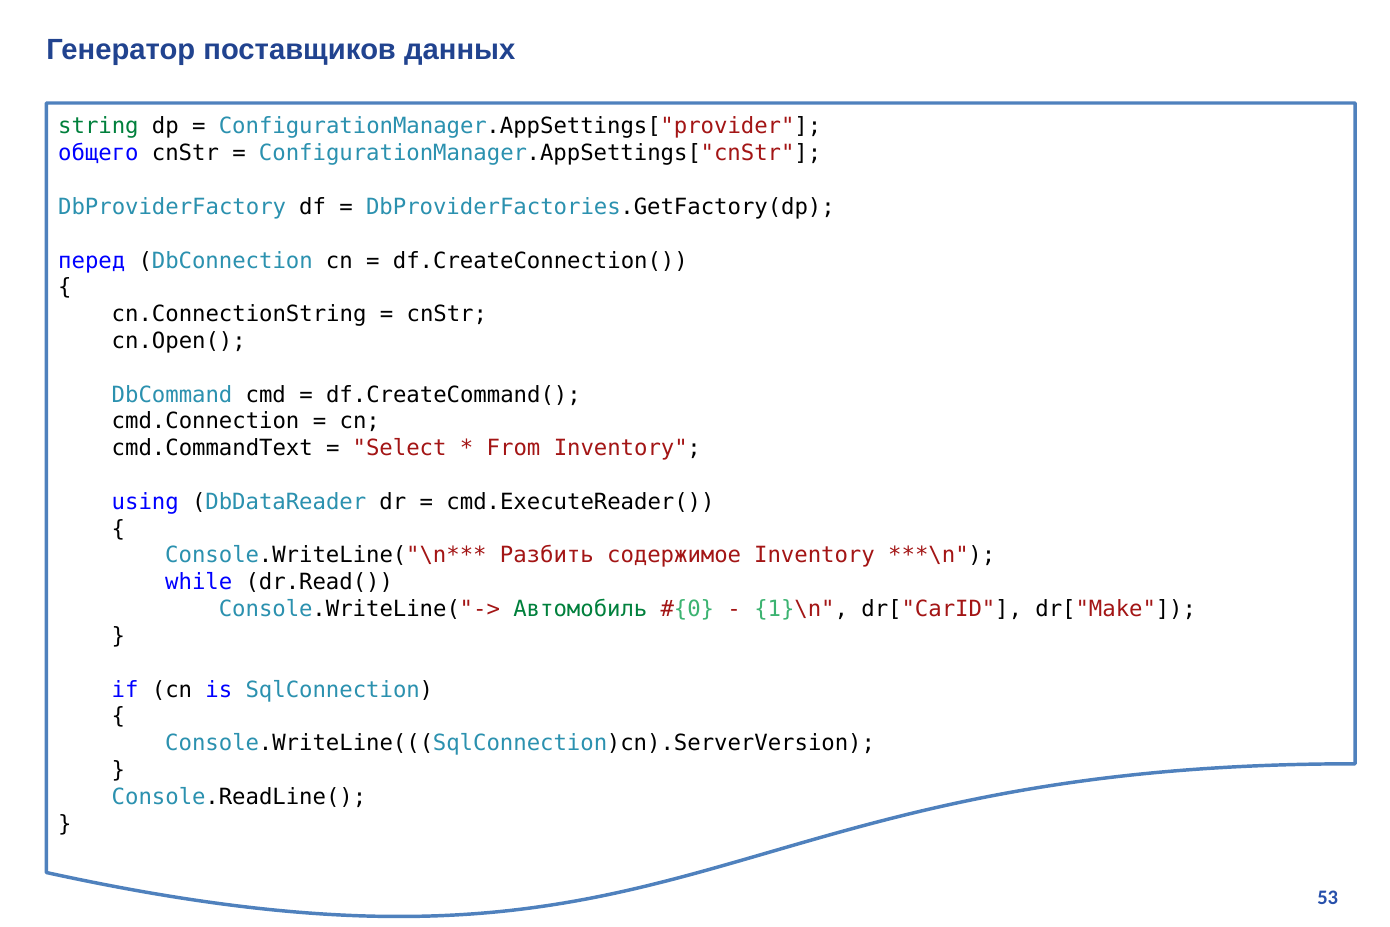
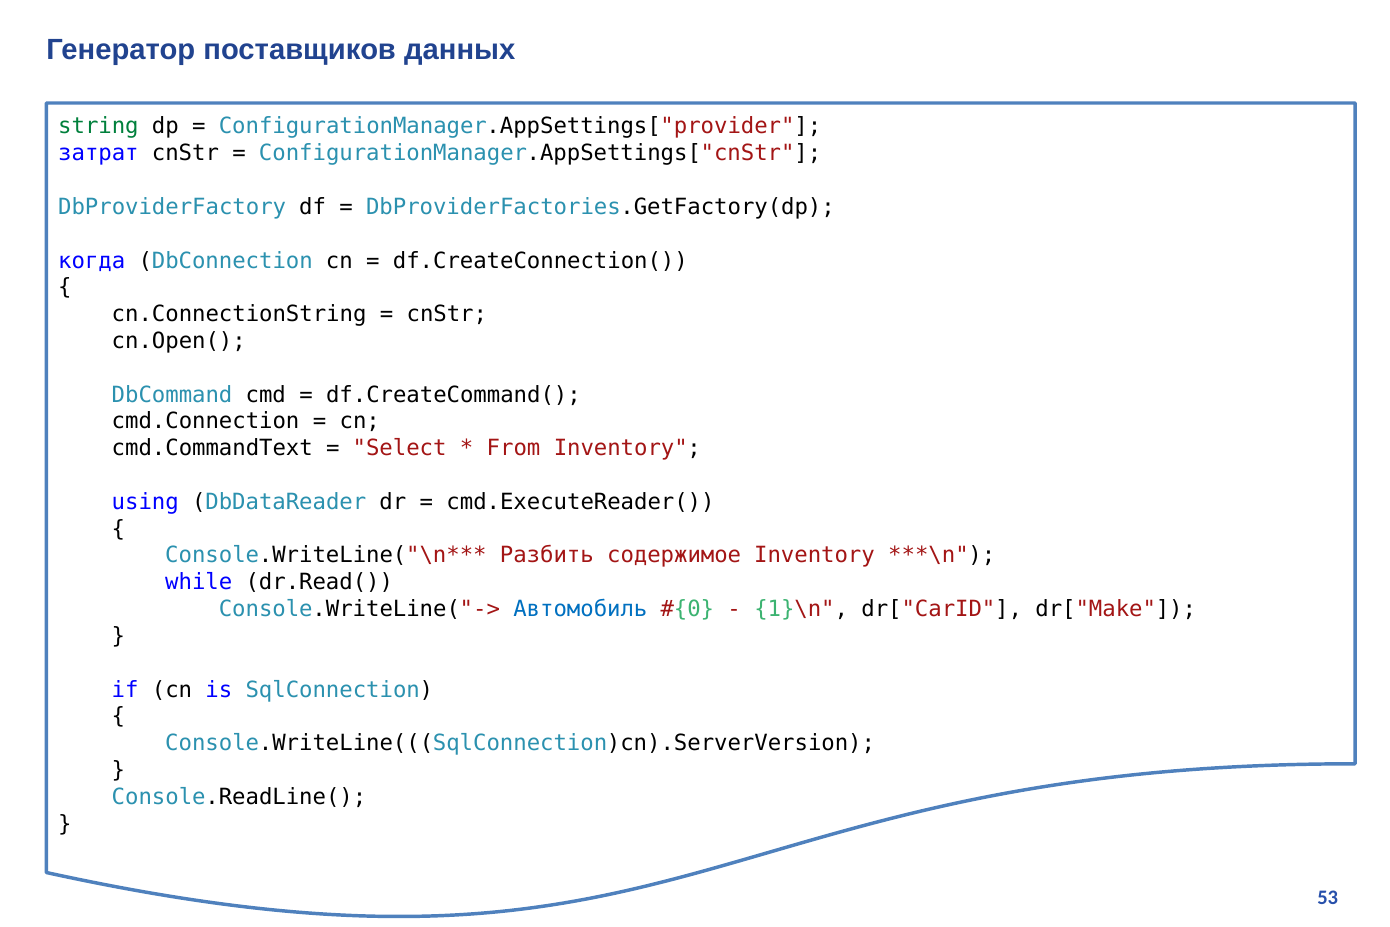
общего: общего -> затрат (98, 153)
перед: перед -> когда (92, 261)
Автомобиль colour: green -> blue (580, 609)
